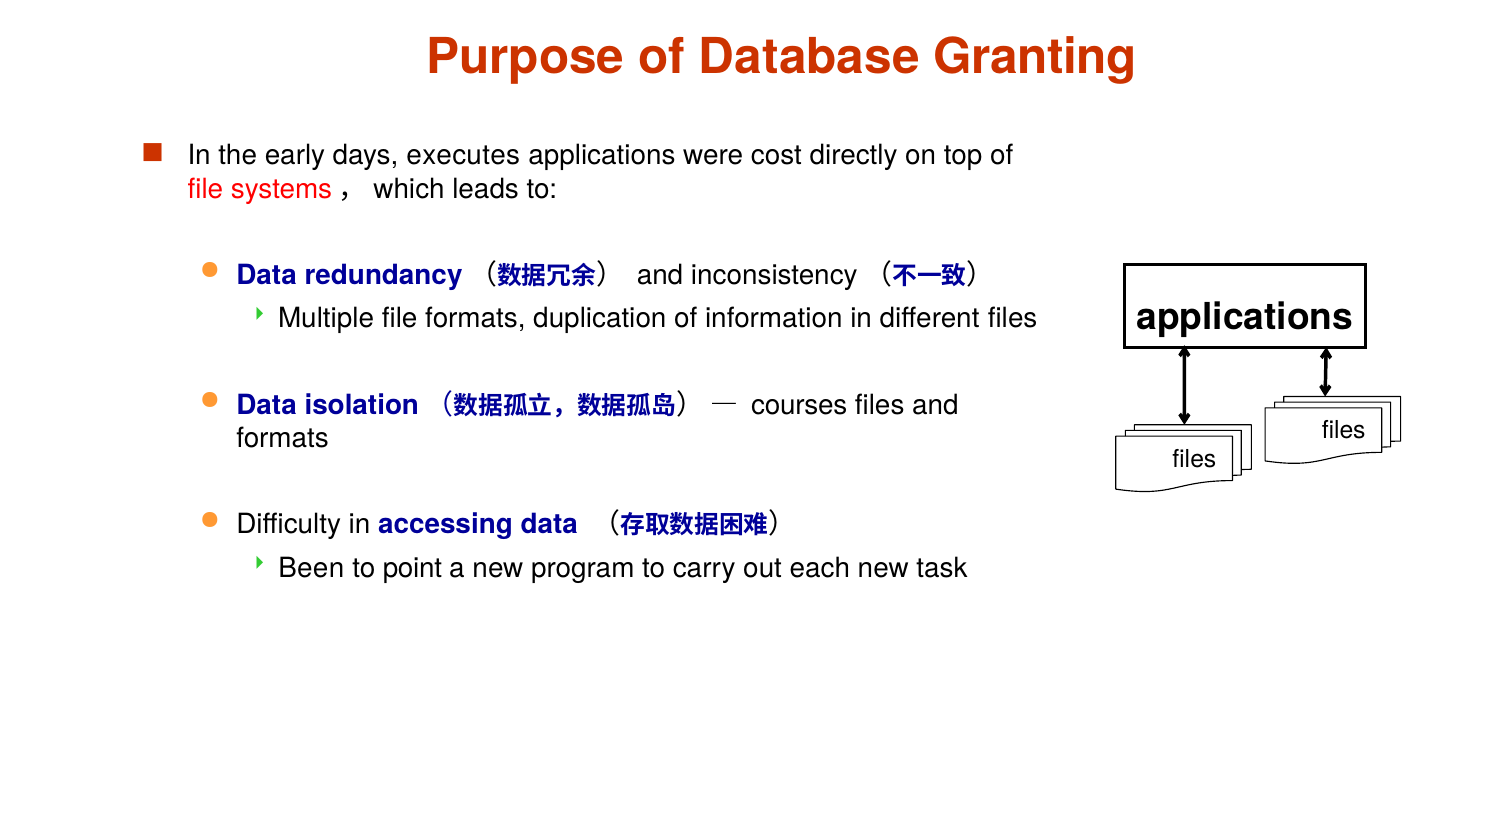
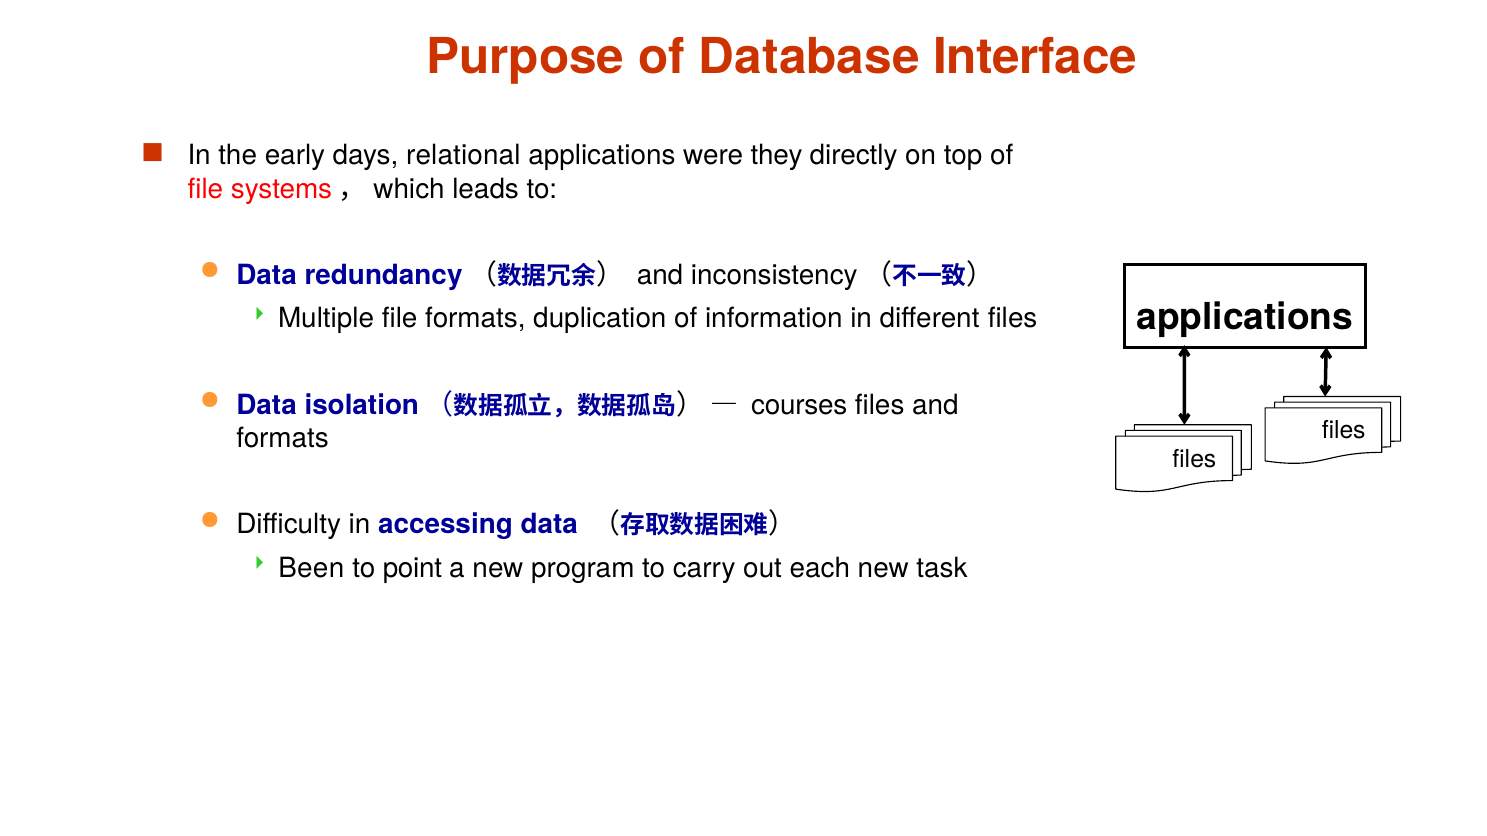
Granting: Granting -> Interface (1035, 57)
executes: executes -> relational (463, 156)
cost: cost -> they (777, 156)
